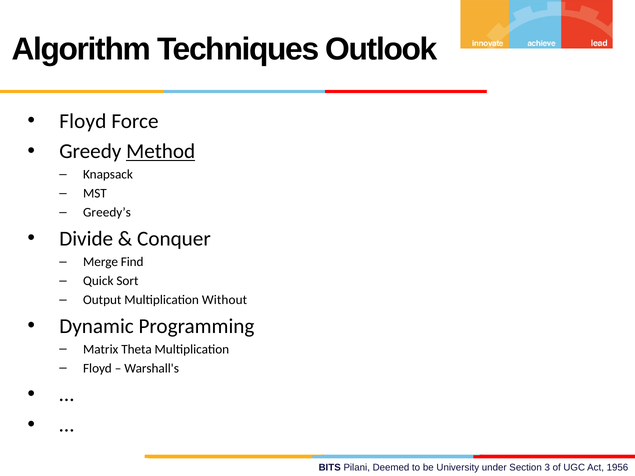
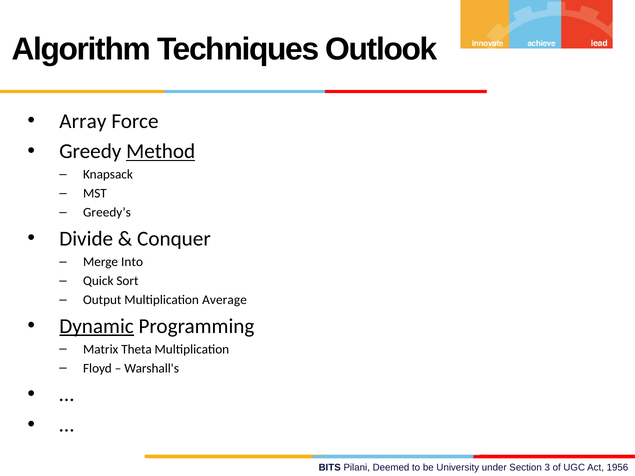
Floyd: Floyd -> Array (83, 121)
Find: Find -> Into (132, 262)
Without: Without -> Average (224, 300)
Dynamic underline: none -> present (97, 326)
